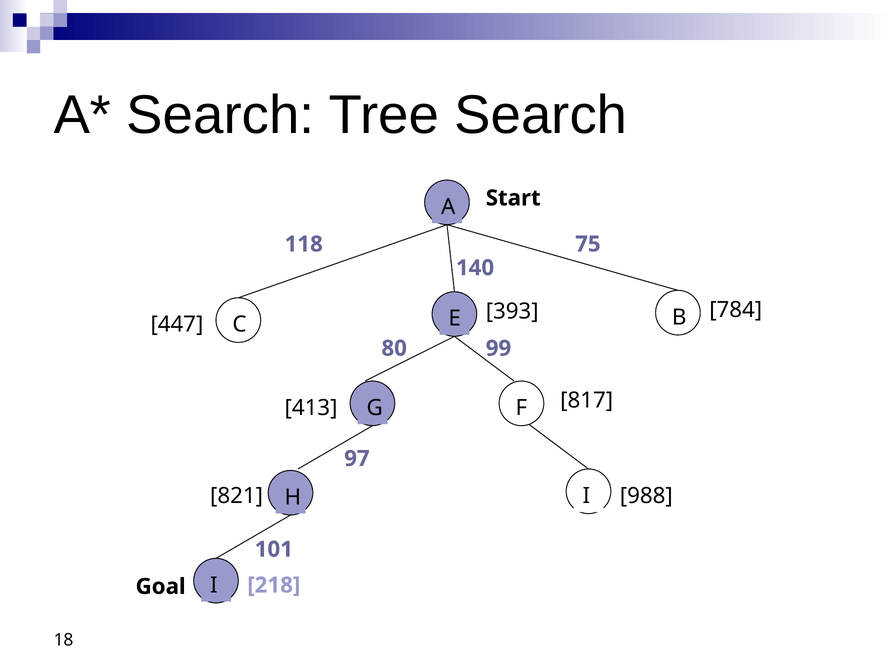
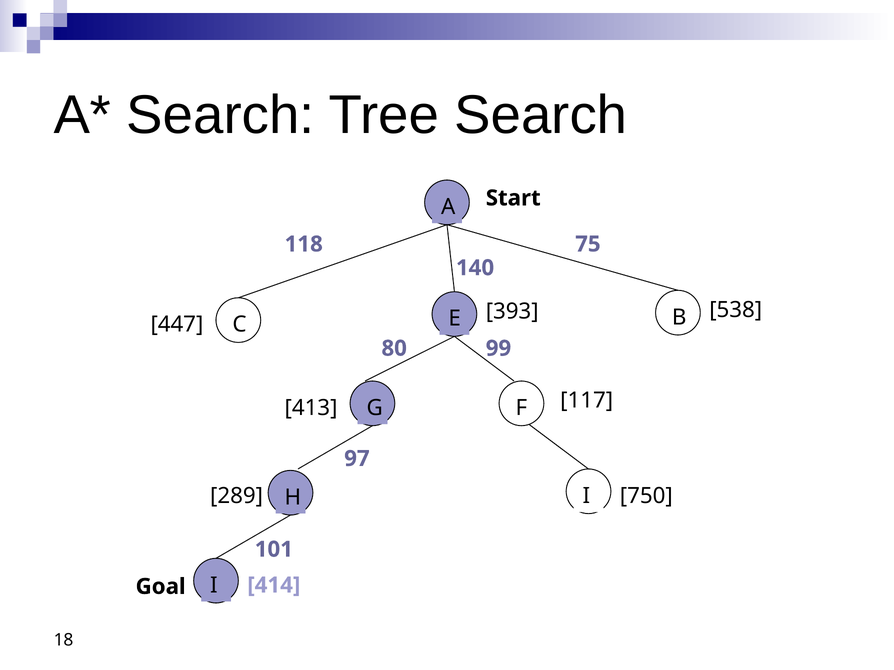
784: 784 -> 538 (736, 310)
817: 817 -> 117 (587, 401)
821: 821 -> 289 (237, 496)
988: 988 -> 750 (646, 496)
218: 218 -> 414 (274, 586)
